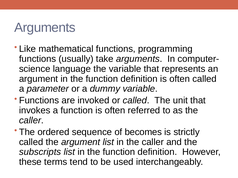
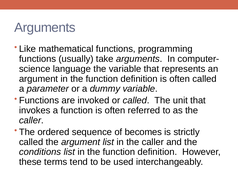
subscripts: subscripts -> conditions (40, 152)
